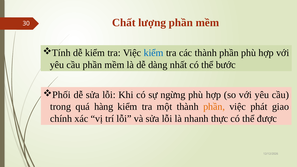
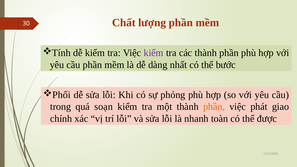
kiểm colour: blue -> purple (154, 53)
ngừng: ngừng -> phỏng (173, 95)
hàng: hàng -> soạn (104, 107)
thực: thực -> toàn (220, 119)
